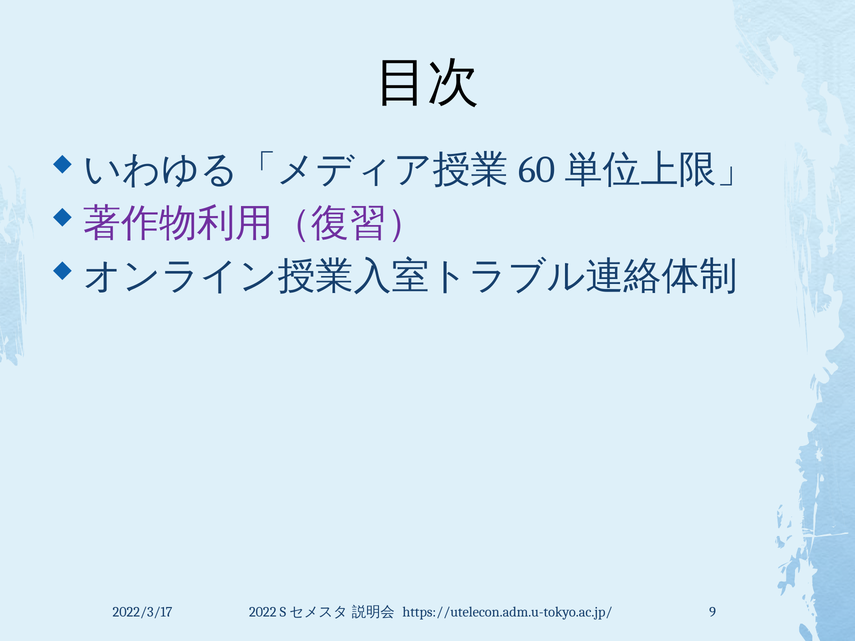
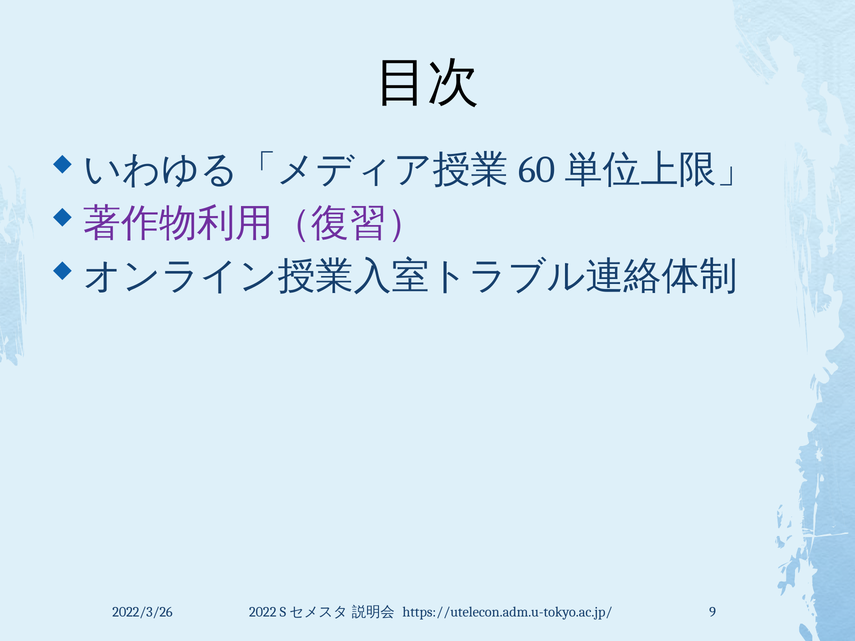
2022/3/17: 2022/3/17 -> 2022/3/26 (143, 612)
